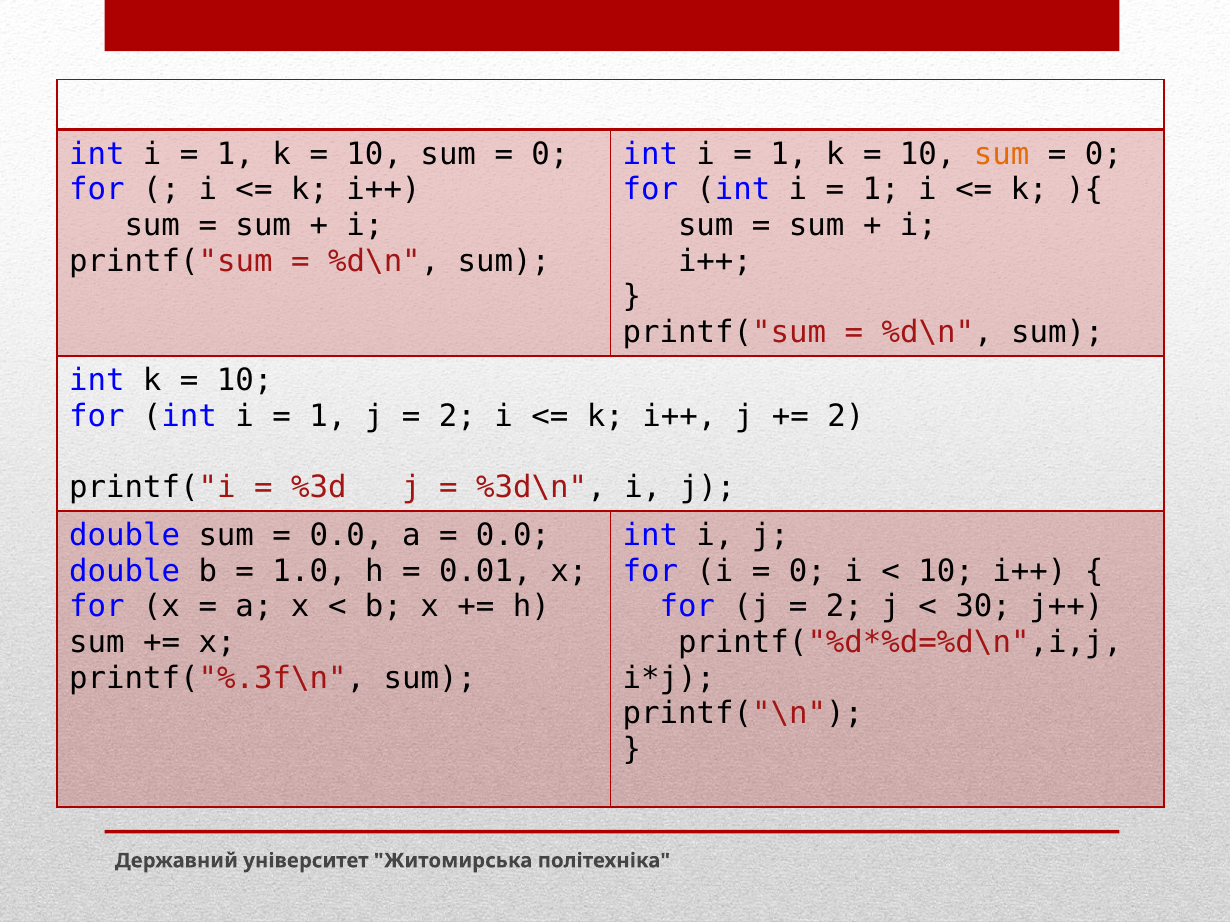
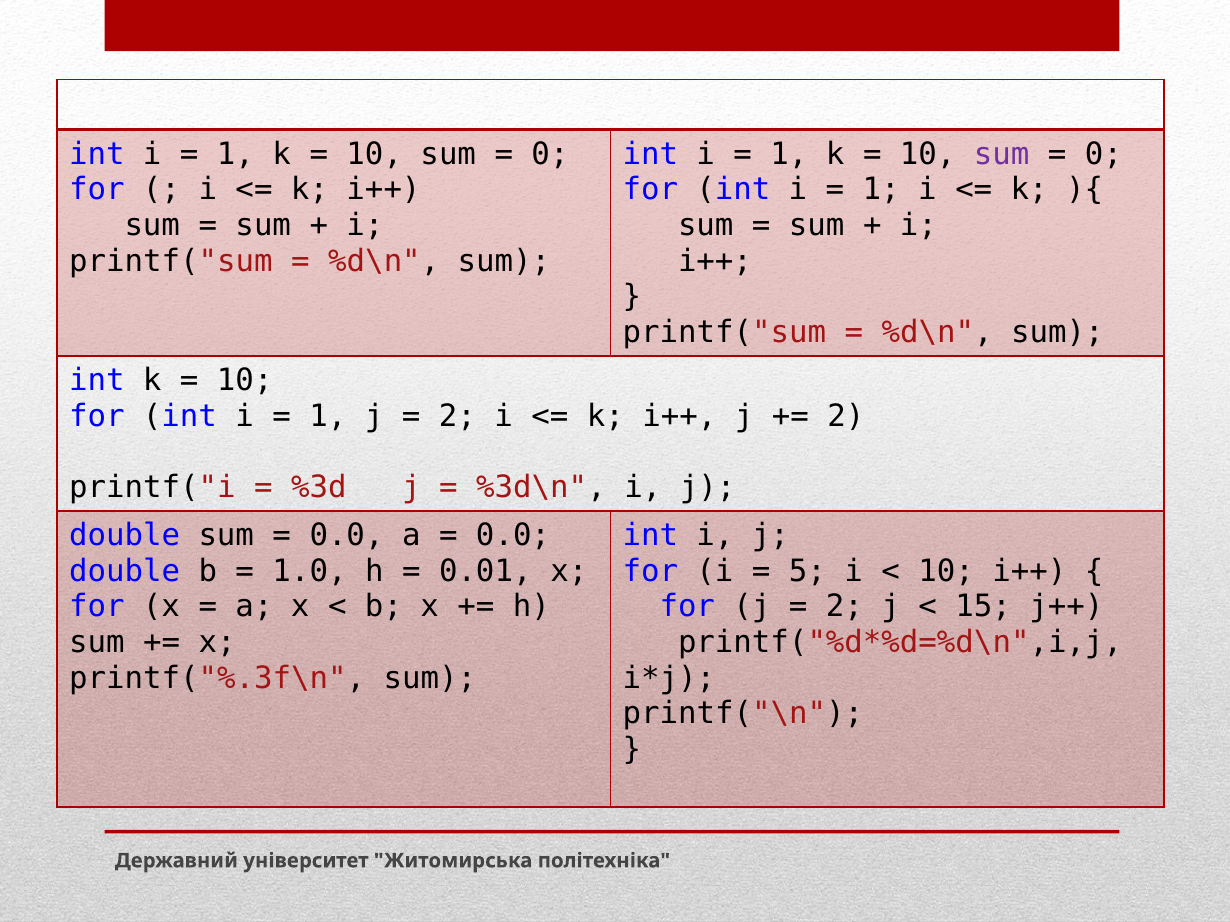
sum colour: orange -> purple (1002, 154)
0: 0 -> 5 (807, 571)
30: 30 -> 15 (983, 607)
